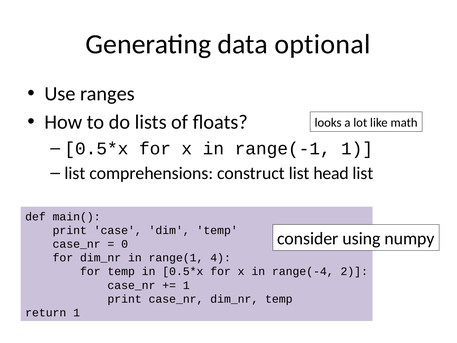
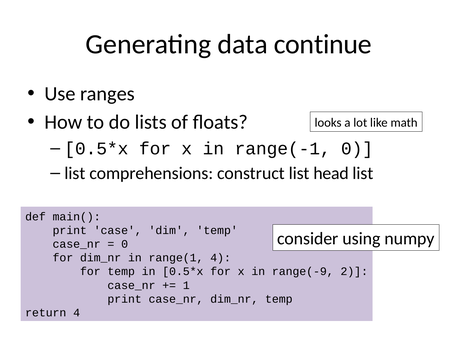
optional: optional -> continue (323, 44)
range(-1 1: 1 -> 0 (357, 148)
range(-4: range(-4 -> range(-9 (303, 271)
return 1: 1 -> 4 (77, 312)
